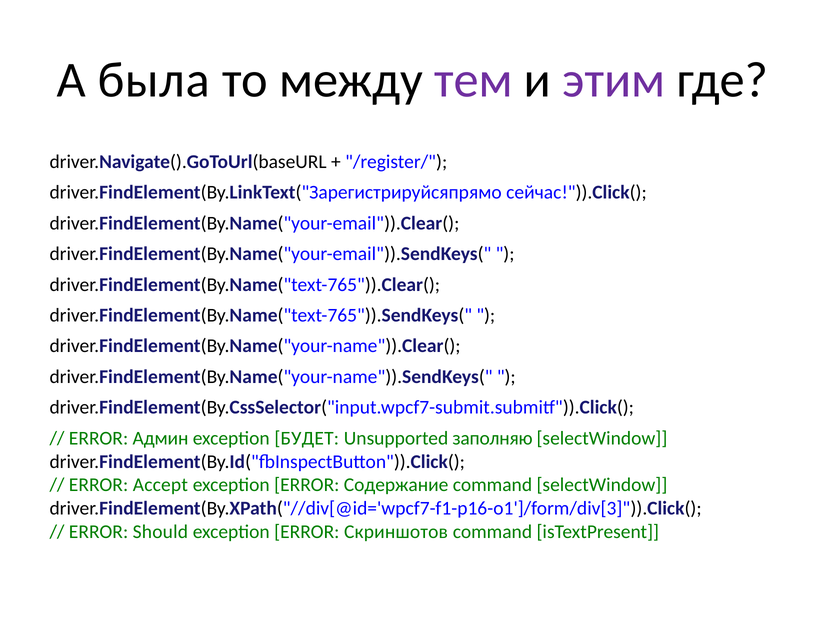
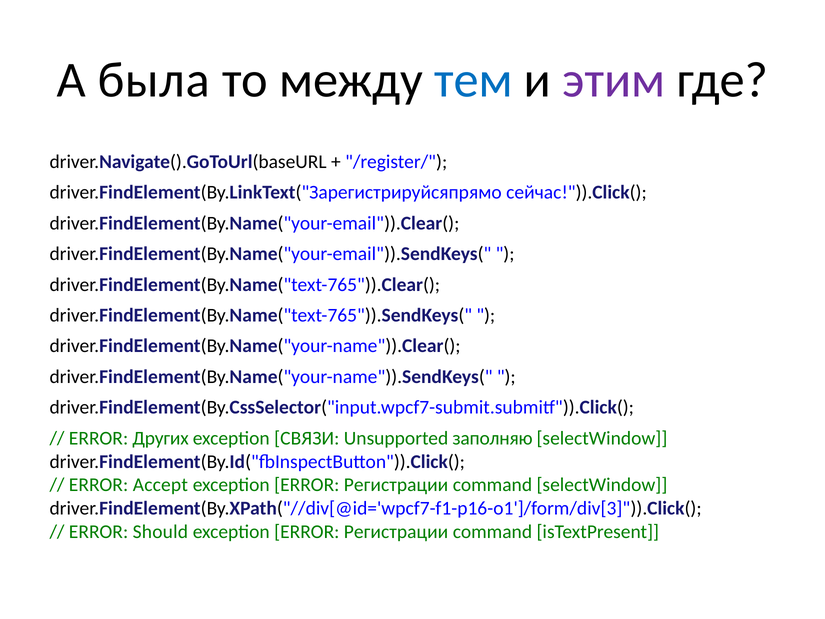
тем colour: purple -> blue (474, 80)
Админ: Админ -> Других (161, 438)
БУДЕТ: БУДЕТ -> СВЯЗИ (307, 438)
Содержание: Содержание -> Регистрации (396, 485)
Скриншотов: Скриншотов -> Регистрации (396, 532)
